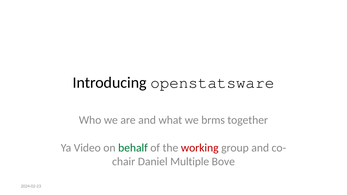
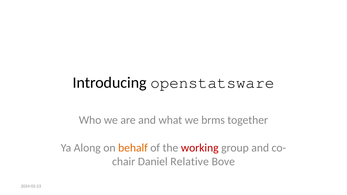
Video: Video -> Along (87, 148)
behalf colour: green -> orange (133, 148)
Multiple: Multiple -> Relative (190, 162)
